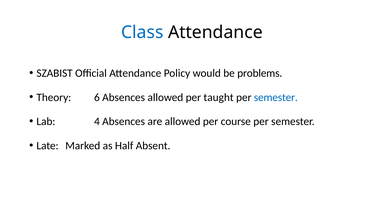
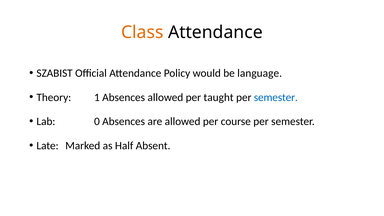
Class colour: blue -> orange (142, 32)
problems: problems -> language (260, 73)
6: 6 -> 1 (97, 97)
4: 4 -> 0 (97, 122)
